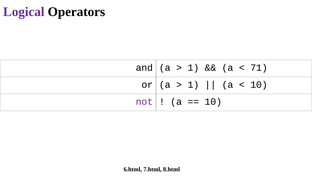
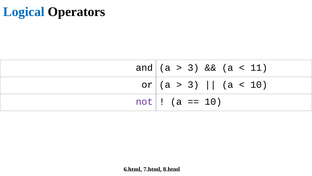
Logical colour: purple -> blue (24, 12)
1: 1 -> 3 (193, 68)
71: 71 -> 11 (259, 68)
1: 1 -> 3 (193, 85)
